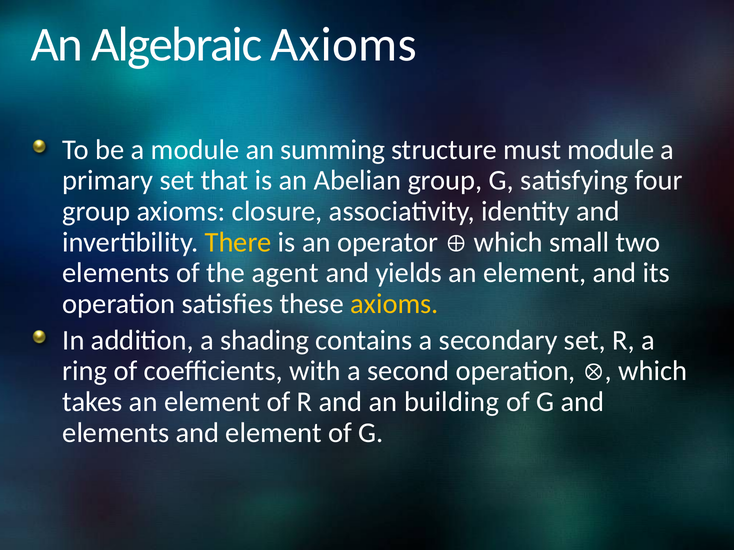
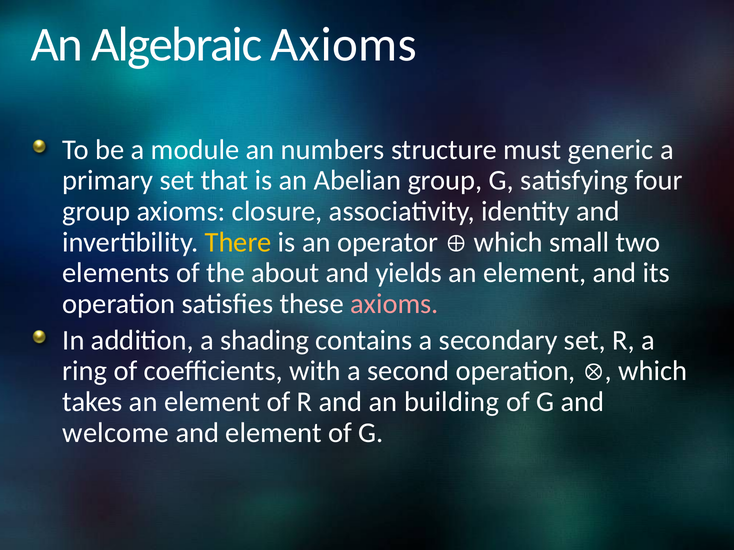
summing: summing -> numbers (333, 150)
must module: module -> generic (611, 150)
agent: agent -> about (285, 273)
axioms colour: yellow -> pink (394, 304)
elements: elements -> welcome (116, 433)
